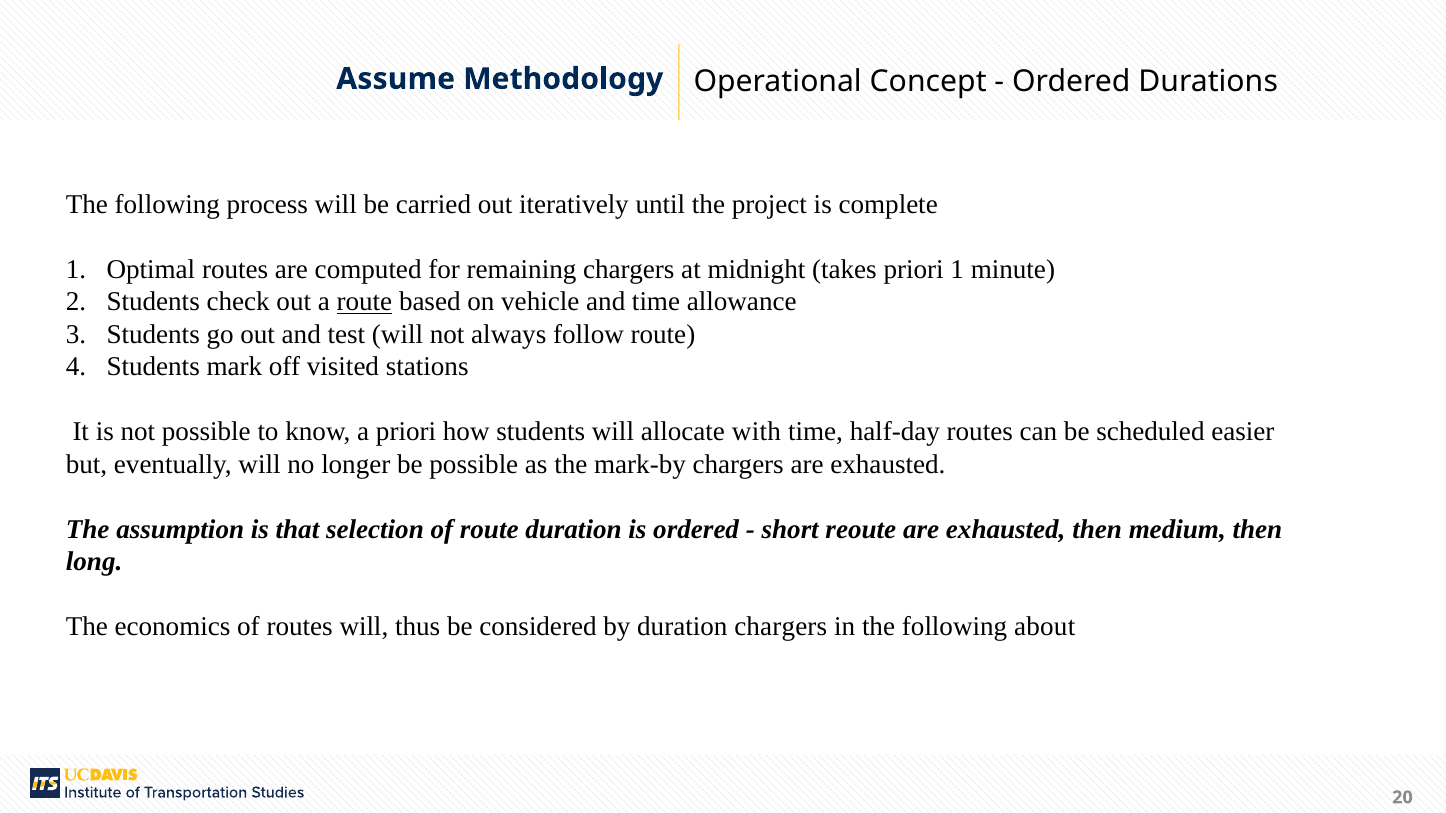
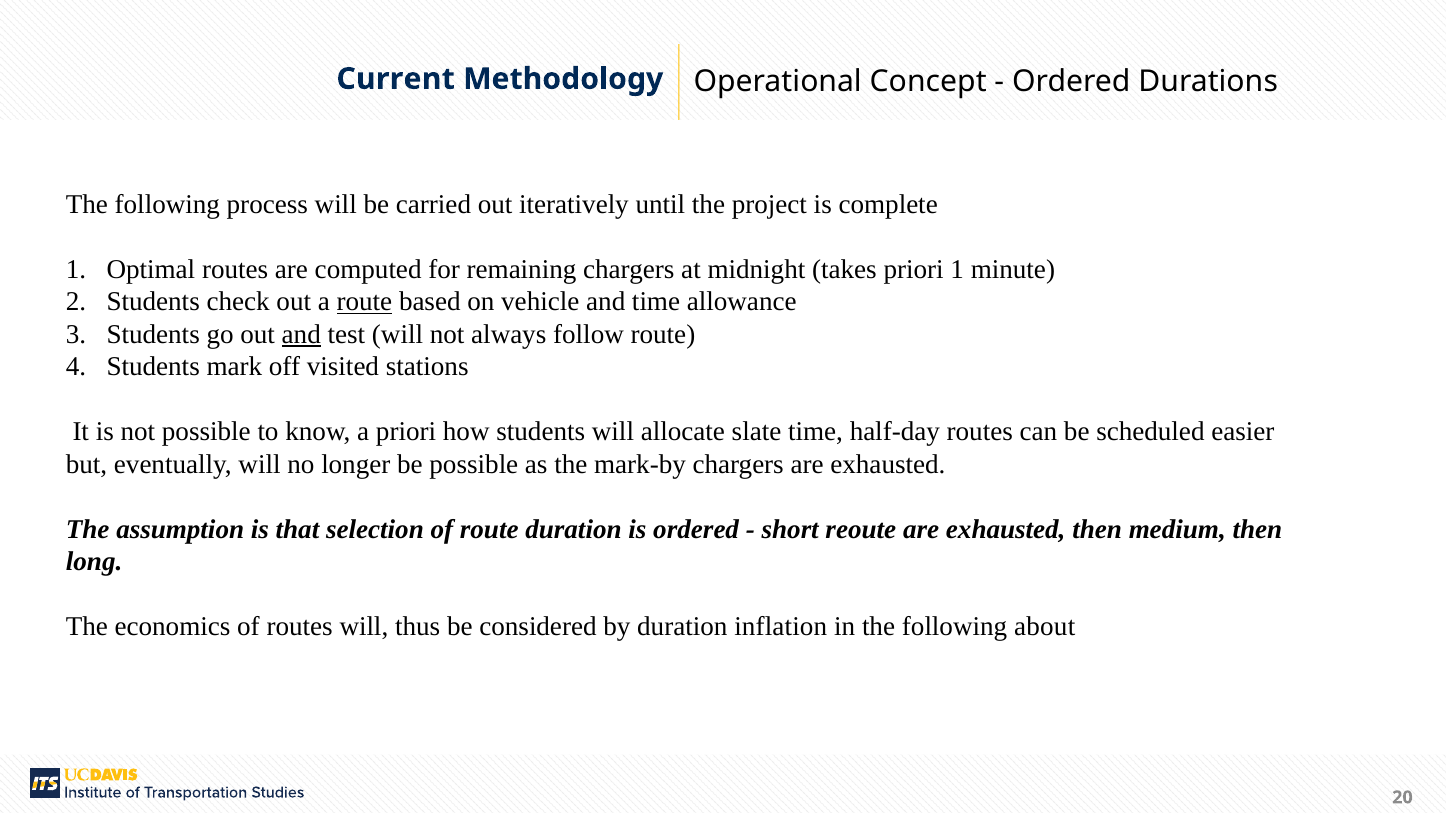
Assume: Assume -> Current (396, 79)
and underline: none -> present (301, 334)
with: with -> slate (757, 432)
duration chargers: chargers -> inflation (781, 627)
